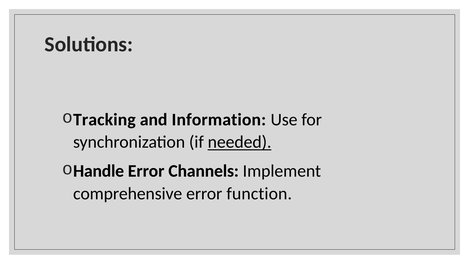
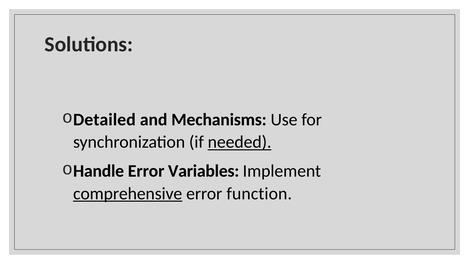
Tracking: Tracking -> Detailed (104, 119)
Information: Information -> Mechanisms (219, 119)
Channels: Channels -> Variables (204, 171)
comprehensive underline: none -> present (128, 194)
